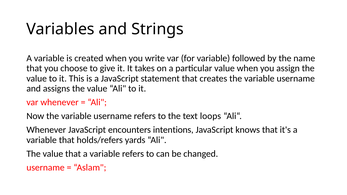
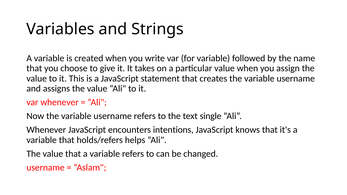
loops: loops -> single (211, 116)
yards: yards -> helps (135, 140)
